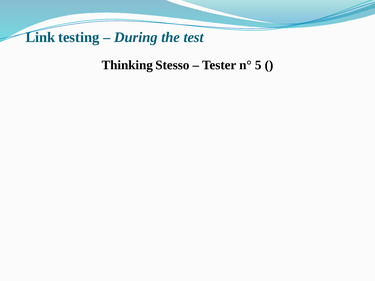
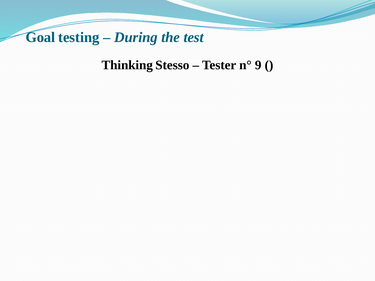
Link: Link -> Goal (40, 37)
5: 5 -> 9 (258, 65)
